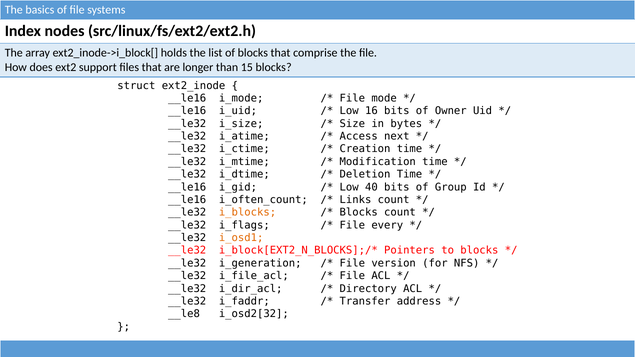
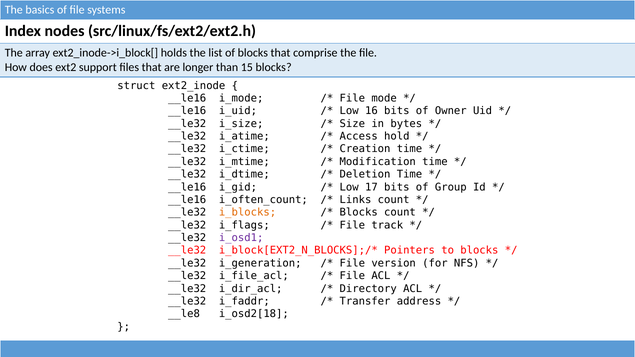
next: next -> hold (397, 136)
40: 40 -> 17 (371, 187)
every: every -> track (387, 225)
i_osd1 colour: orange -> purple (241, 238)
i_osd2[32: i_osd2[32 -> i_osd2[18 (254, 314)
